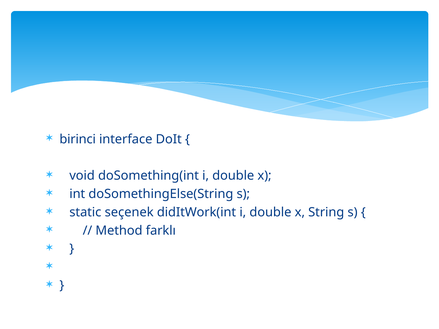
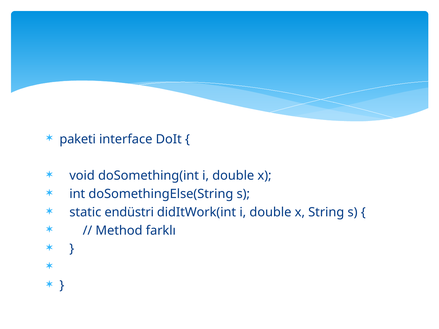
birinci: birinci -> paketi (78, 139)
seçenek: seçenek -> endüstri (129, 212)
